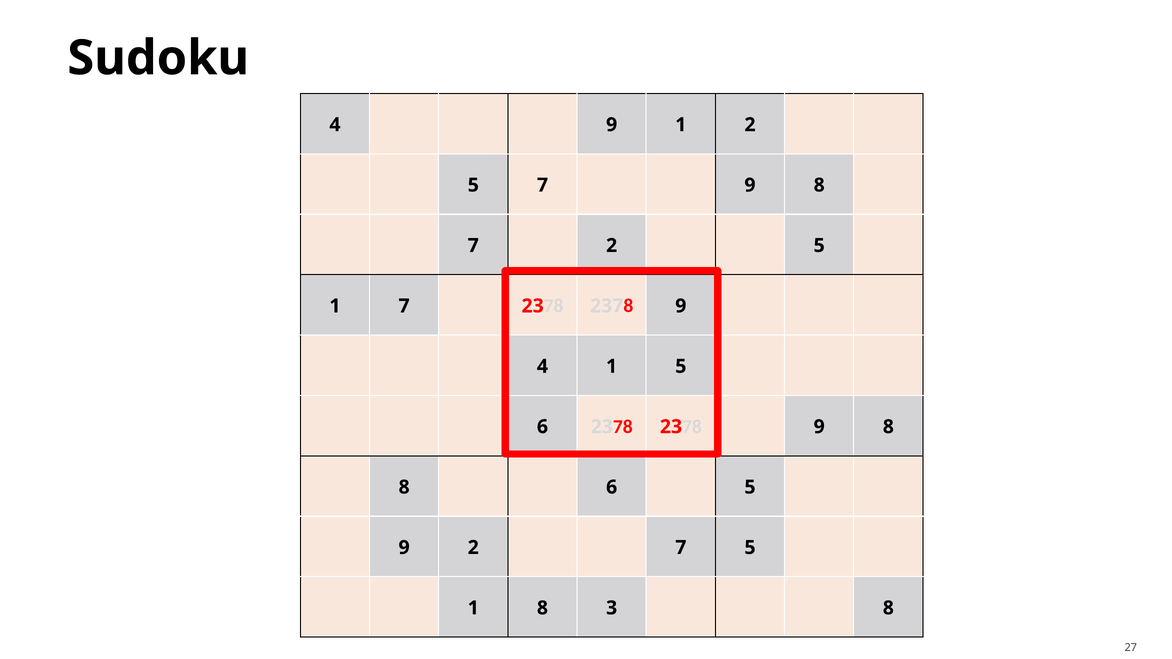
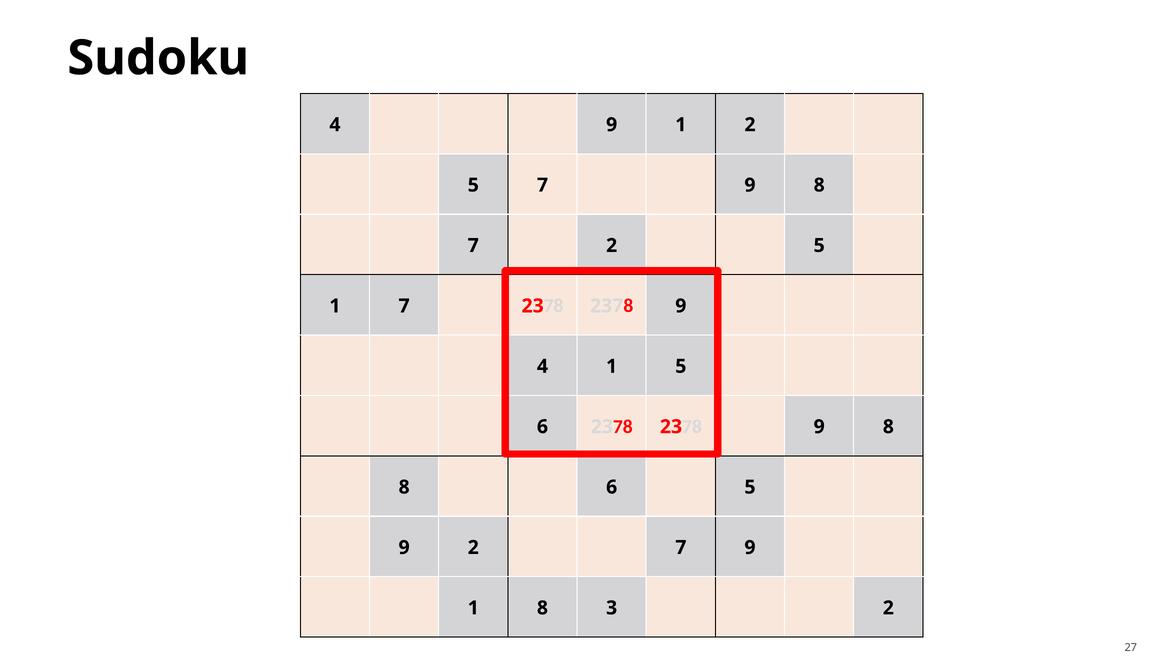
2 7 5: 5 -> 9 (750, 548)
3 8: 8 -> 2 (888, 608)
